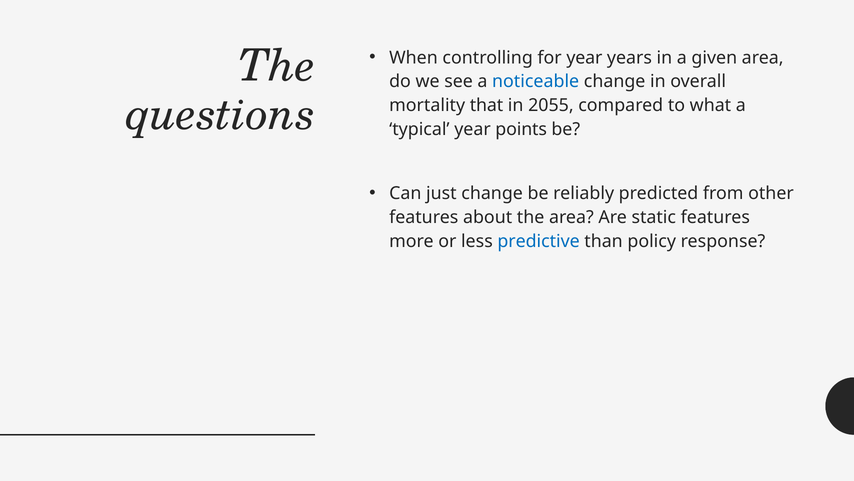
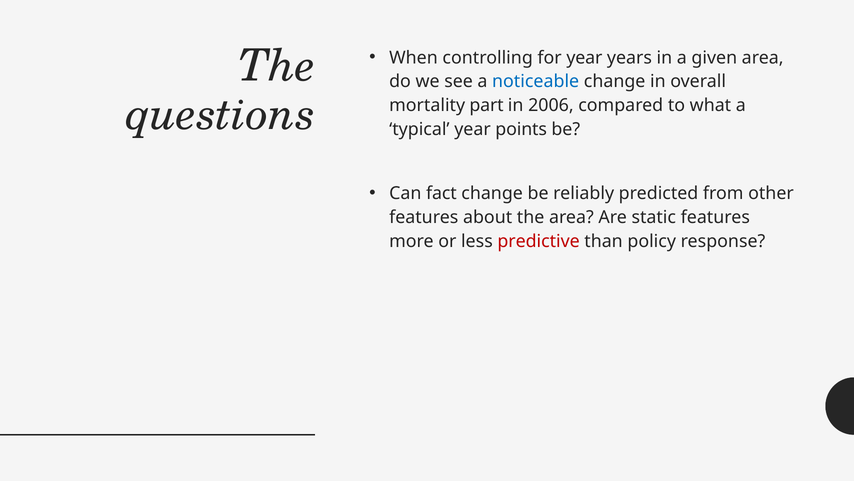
that: that -> part (487, 105)
2055: 2055 -> 2006 (551, 105)
just: just -> fact (441, 193)
predictive colour: blue -> red (539, 241)
